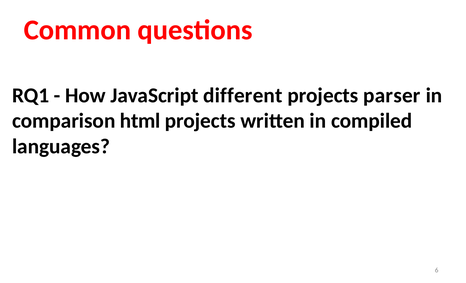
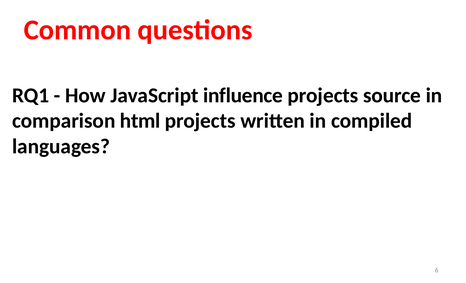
different: different -> influence (243, 95)
parser: parser -> source (392, 95)
